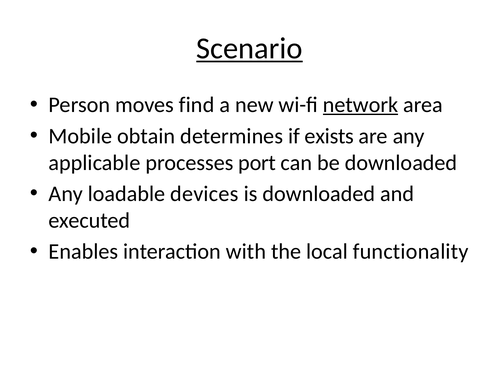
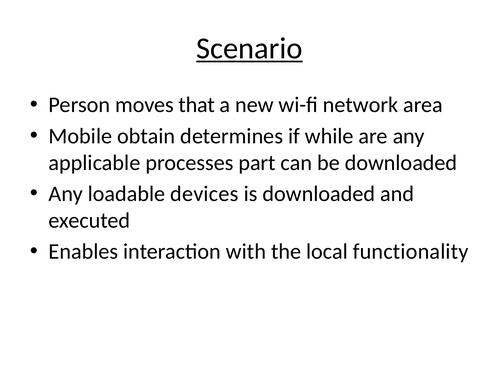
find: find -> that (197, 105)
network underline: present -> none (361, 105)
exists: exists -> while (329, 136)
port: port -> part (257, 162)
